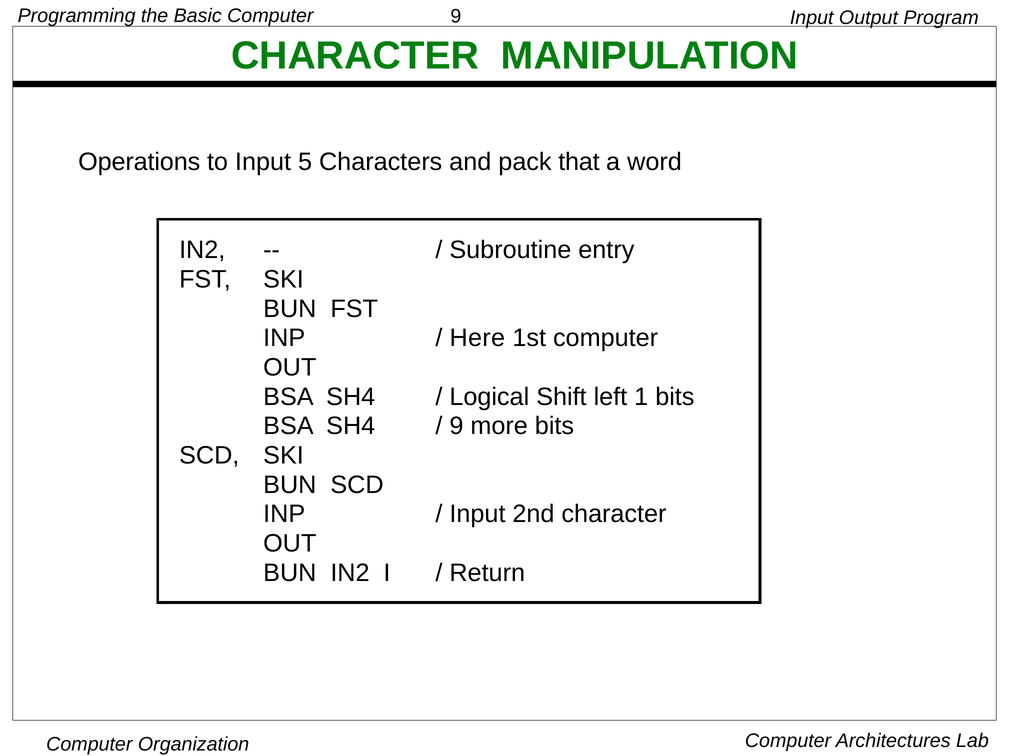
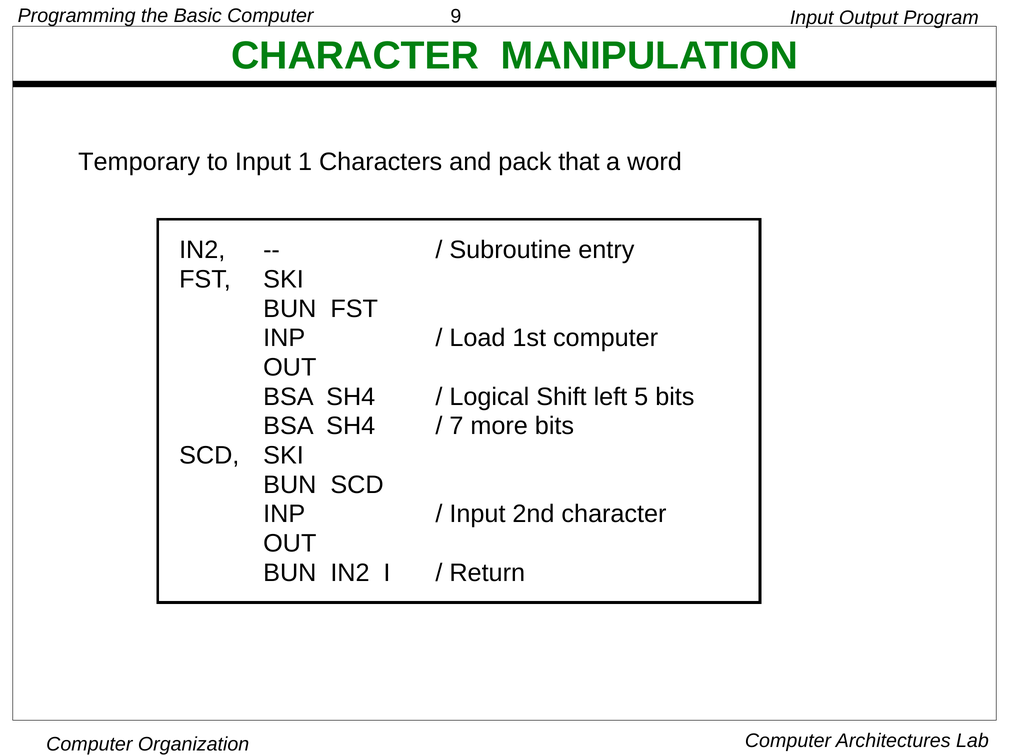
Operations: Operations -> Temporary (139, 162)
5: 5 -> 1 (305, 162)
Here: Here -> Load (477, 338)
1: 1 -> 5 (641, 397)
9: 9 -> 7 (456, 427)
